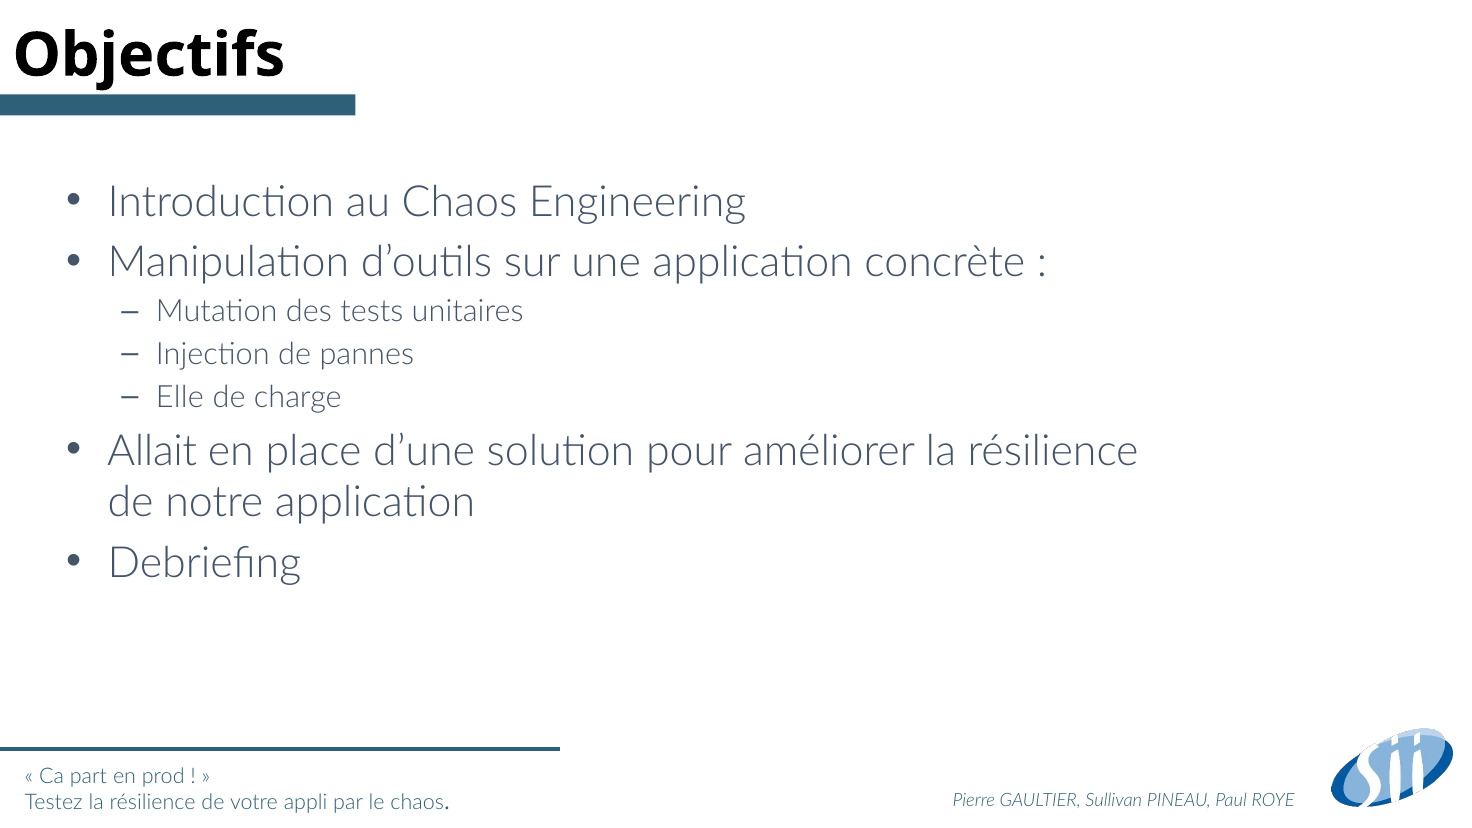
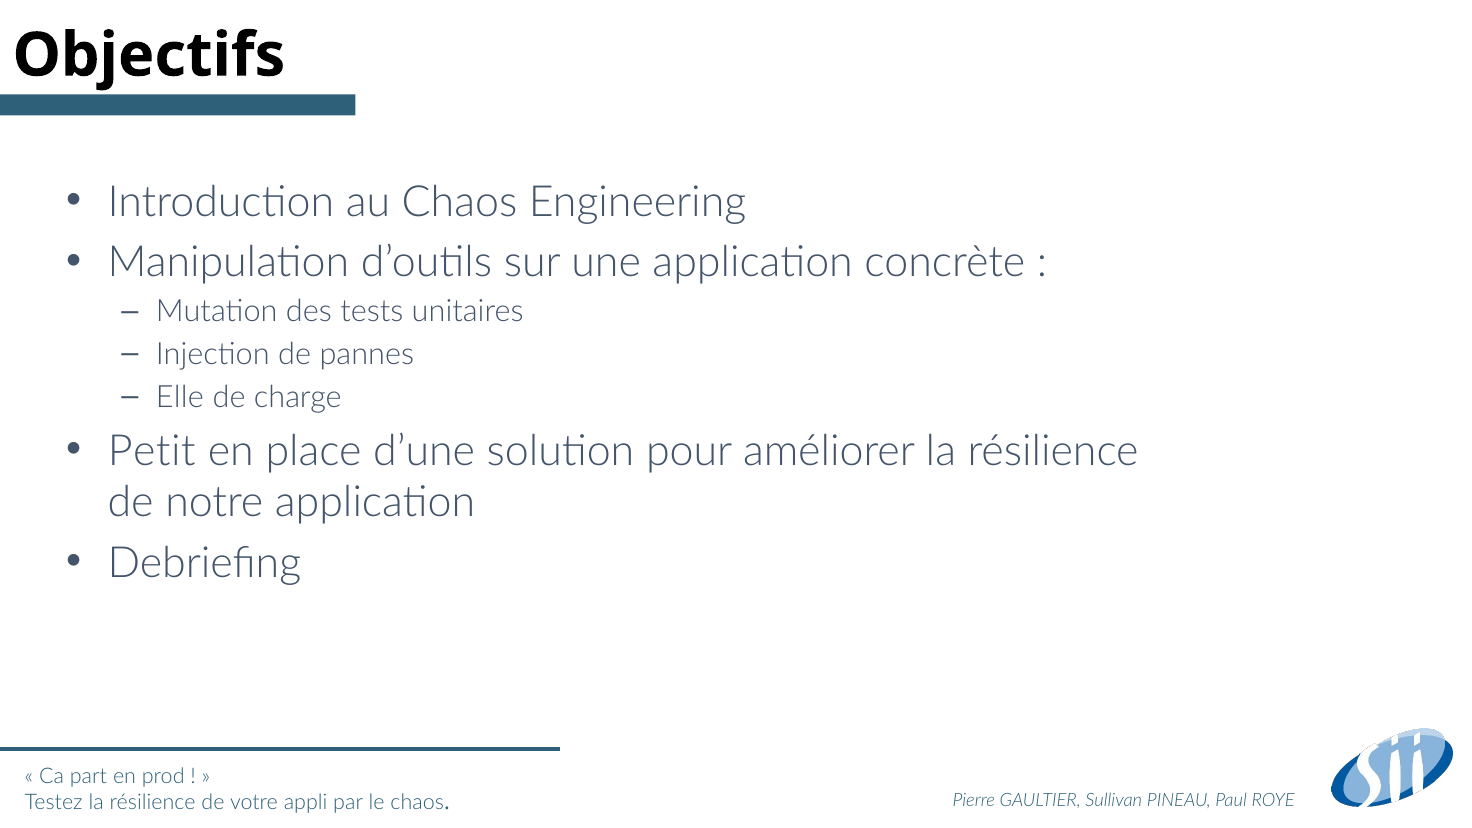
Allait: Allait -> Petit (152, 451)
